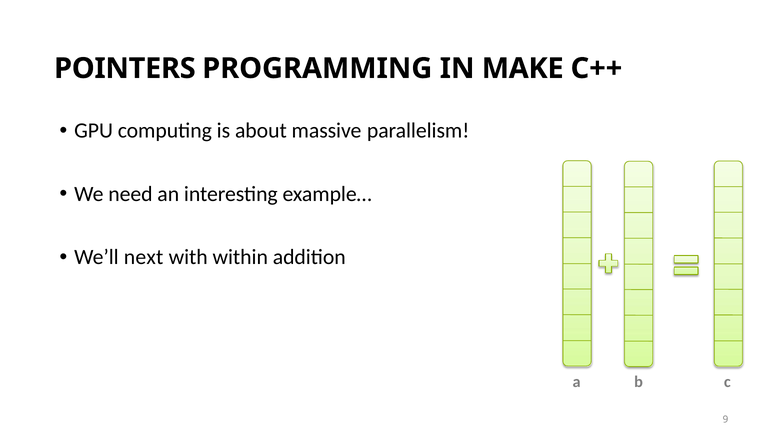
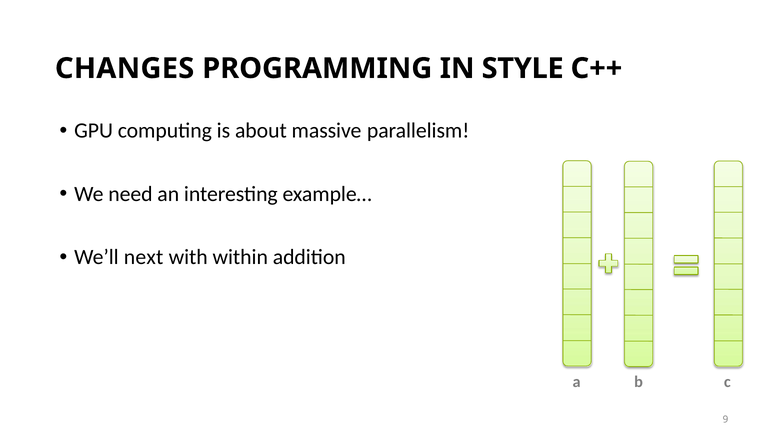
POINTERS: POINTERS -> CHANGES (125, 68)
MAKE: MAKE -> STYLE (523, 68)
